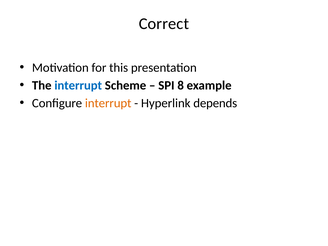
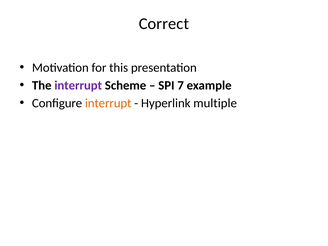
interrupt colour: blue -> purple (78, 85)
8: 8 -> 7 (181, 85)
depends: depends -> multiple (215, 103)
